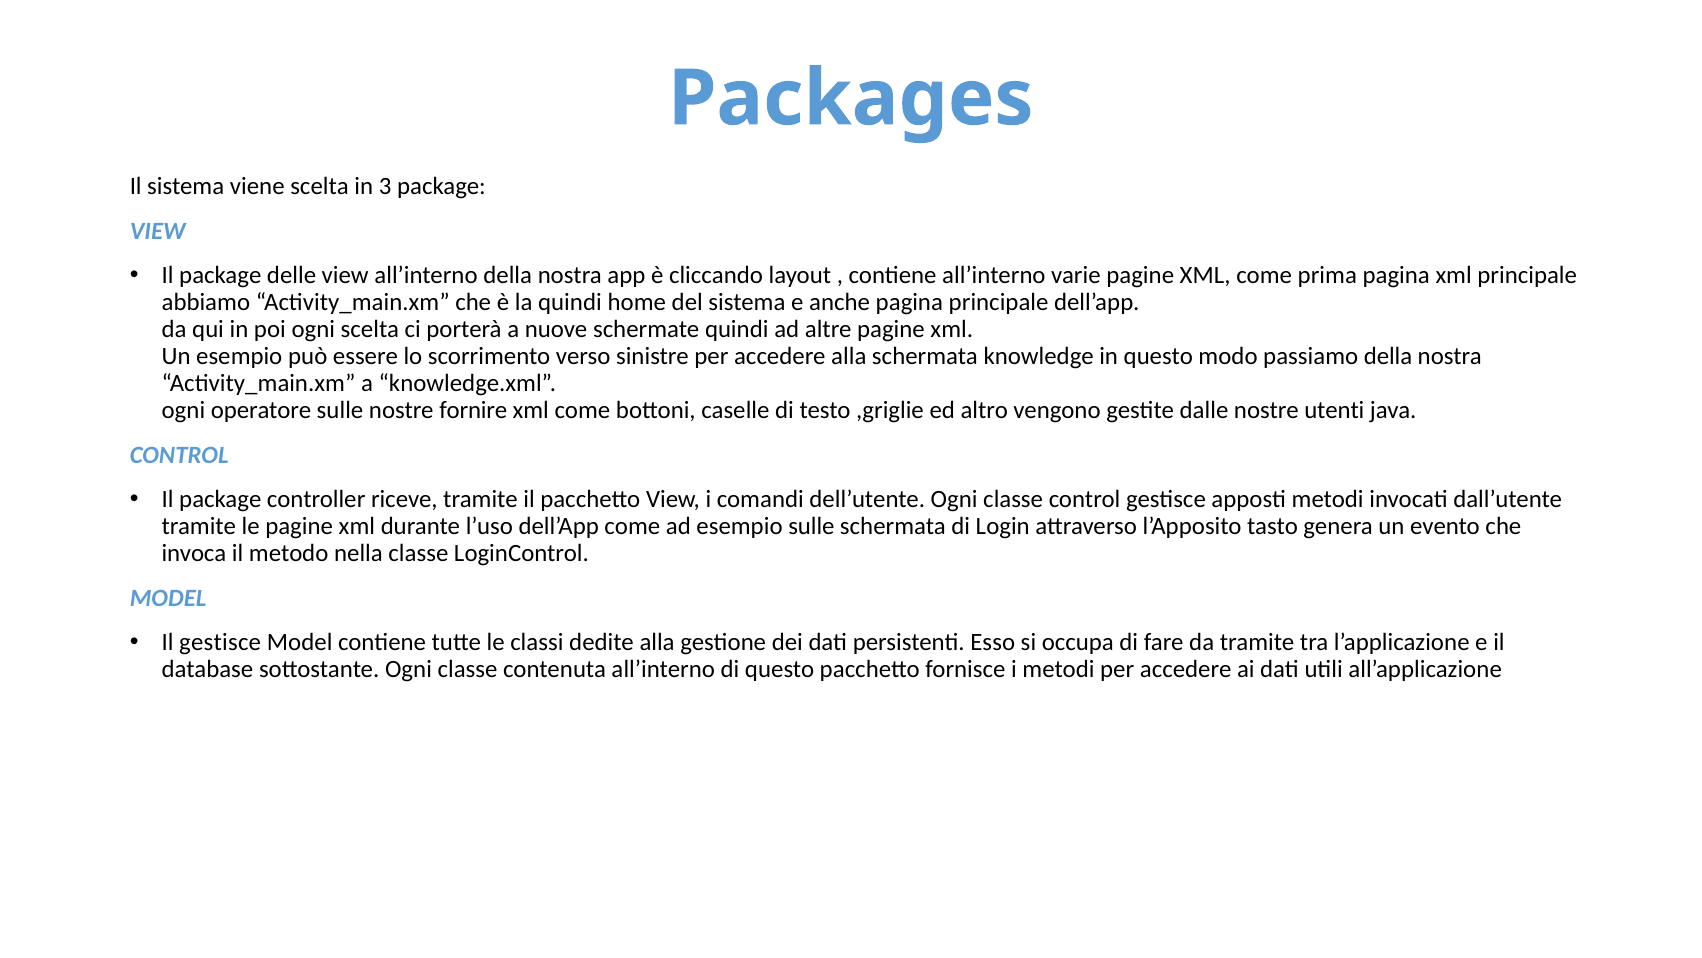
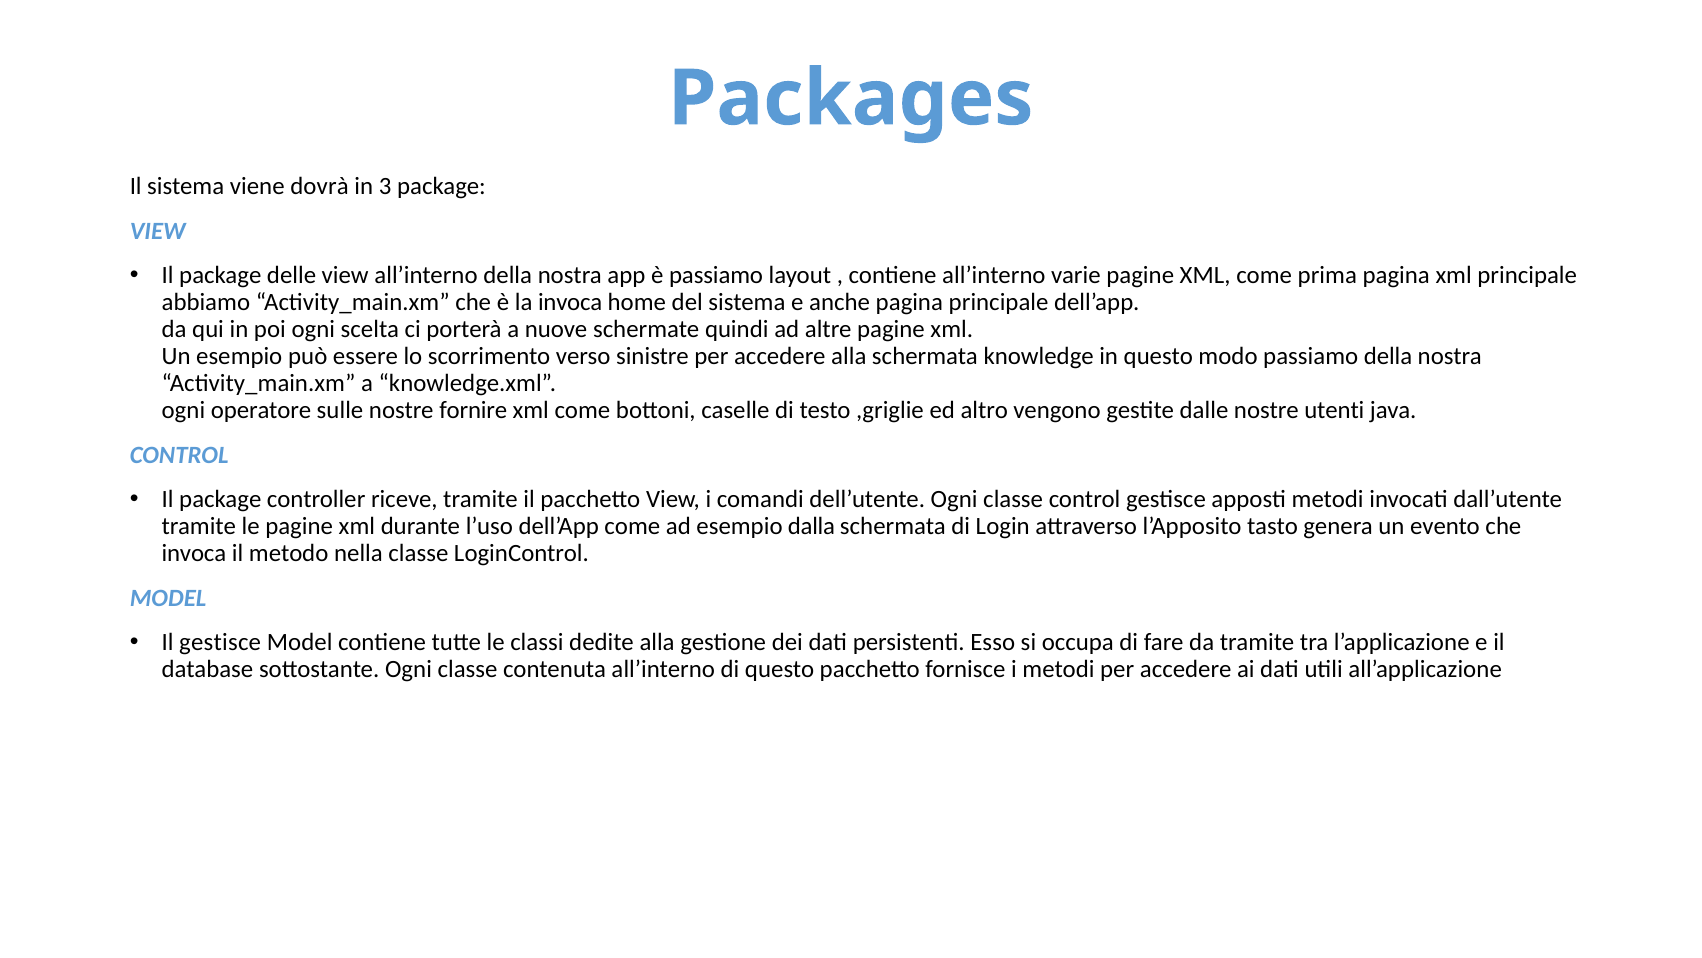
viene scelta: scelta -> dovrà (319, 186)
è cliccando: cliccando -> passiamo (716, 275)
la quindi: quindi -> invoca (570, 302)
esempio sulle: sulle -> dalla (811, 526)
